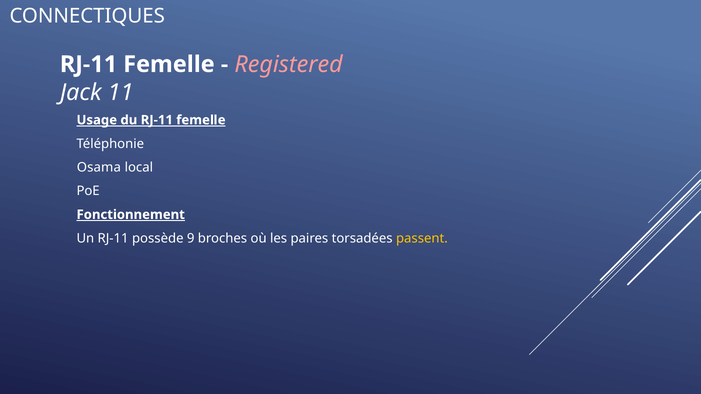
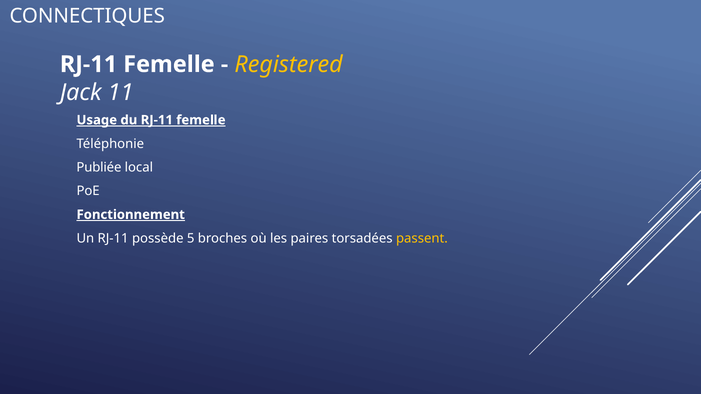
Registered colour: pink -> yellow (289, 64)
Osama: Osama -> Publiée (99, 167)
9: 9 -> 5 (191, 238)
